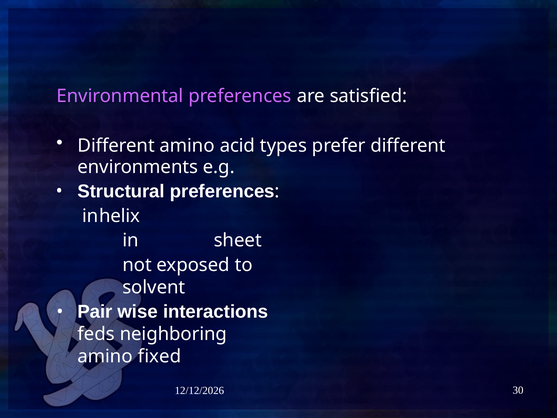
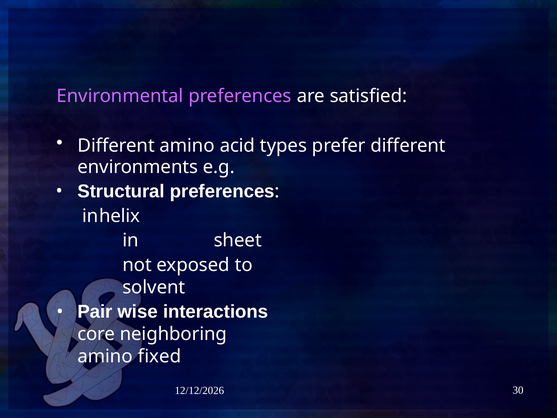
feds: feds -> core (96, 334)
